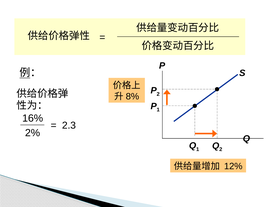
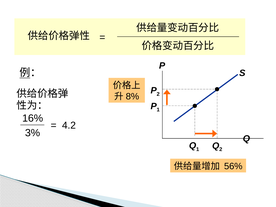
2.3: 2.3 -> 4.2 (69, 125)
2%: 2% -> 3% (33, 133)
12%: 12% -> 56% (233, 166)
